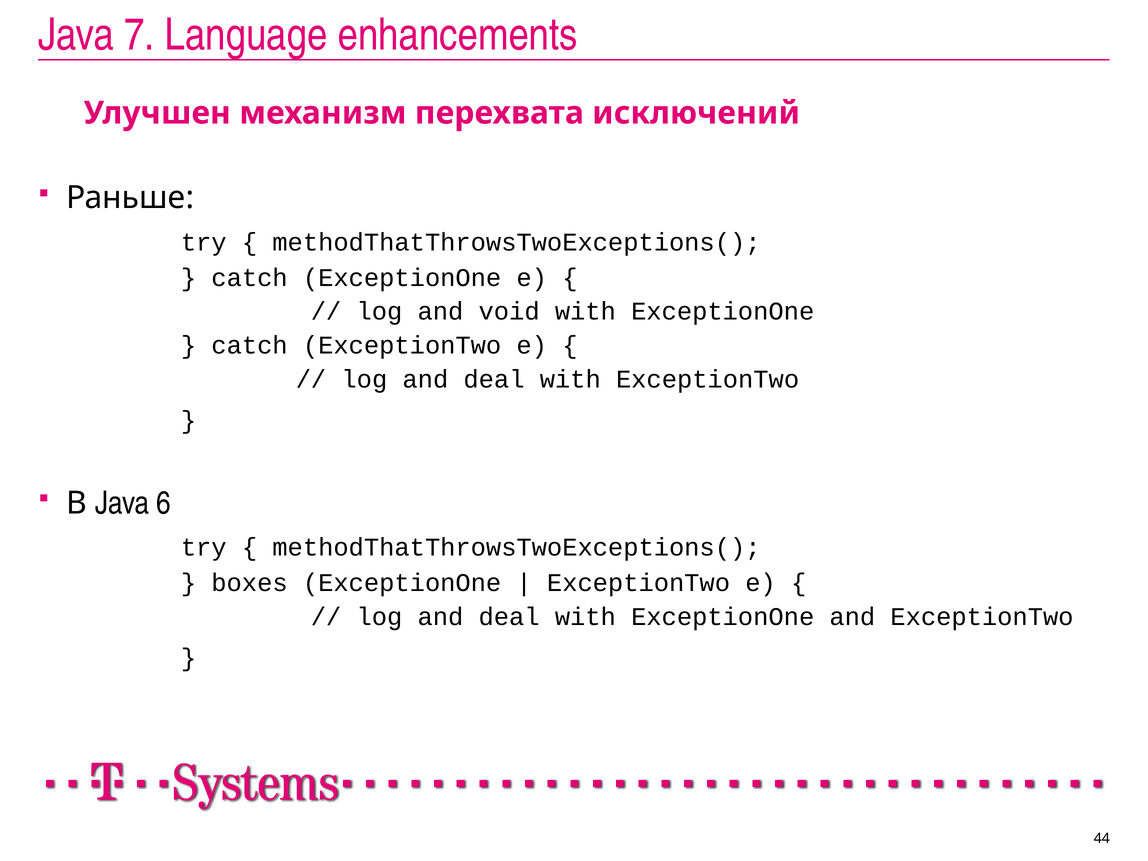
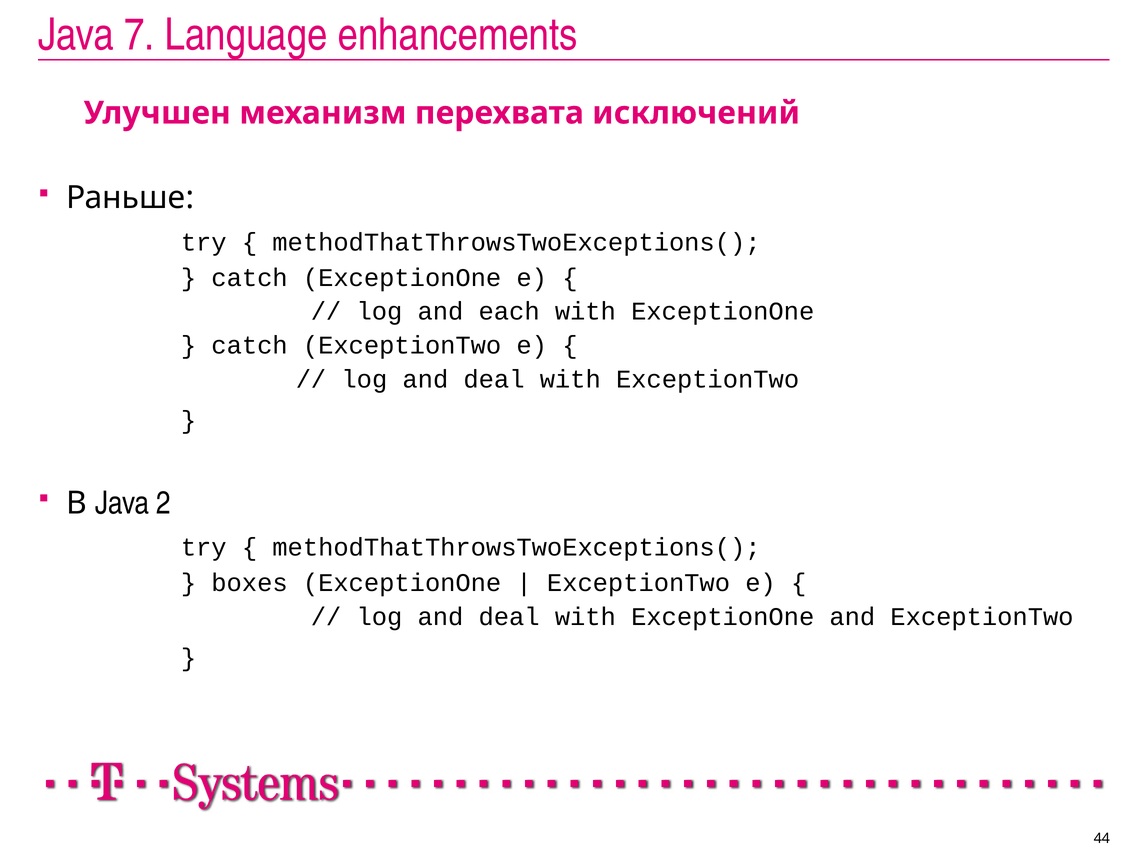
void: void -> each (509, 311)
6: 6 -> 2 (164, 503)
